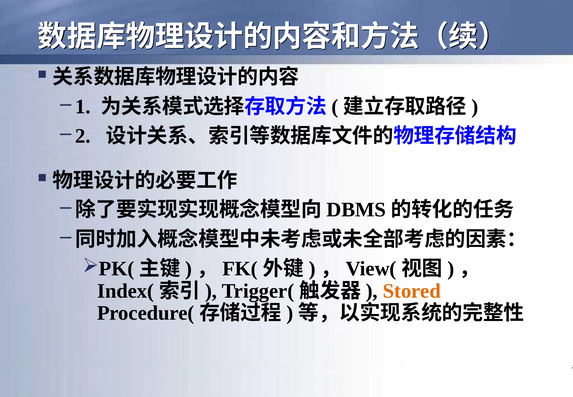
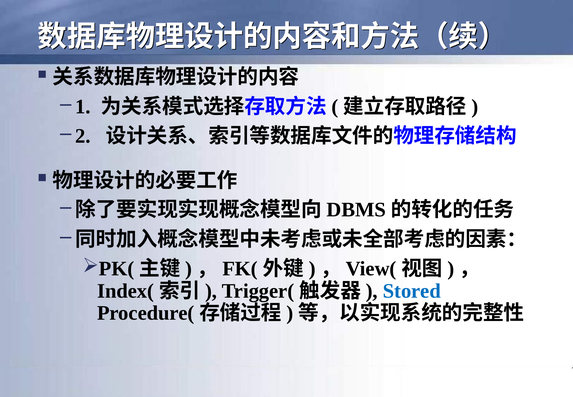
Stored colour: orange -> blue (412, 291)
